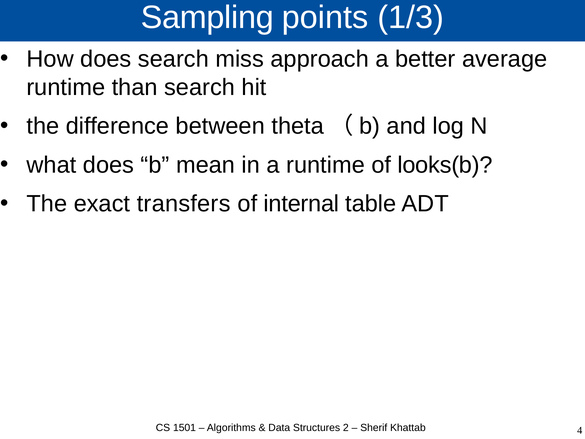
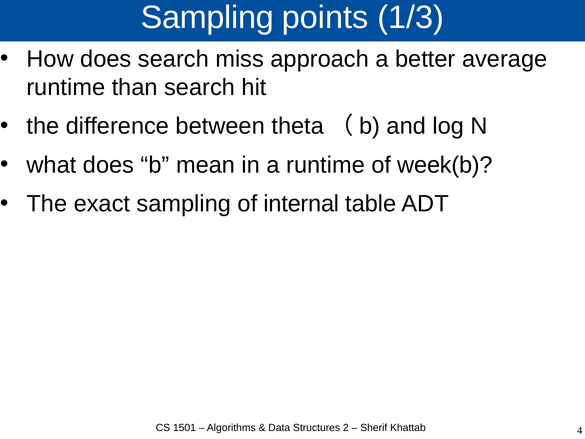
looks(b: looks(b -> week(b (445, 165)
exact transfers: transfers -> sampling (184, 204)
